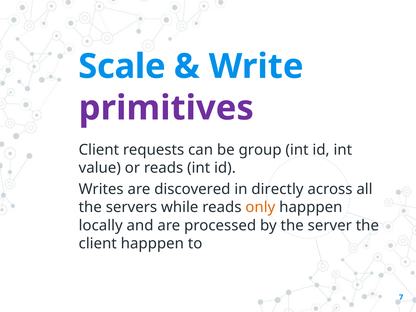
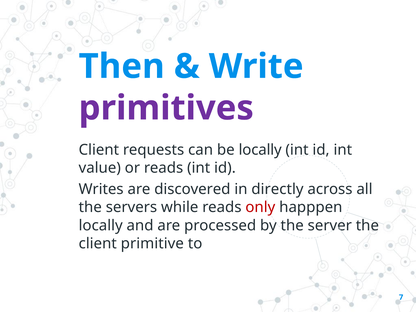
Scale: Scale -> Then (122, 66)
be group: group -> locally (260, 150)
only colour: orange -> red (260, 207)
client happpen: happpen -> primitive (152, 243)
